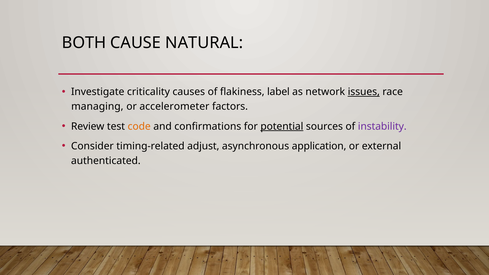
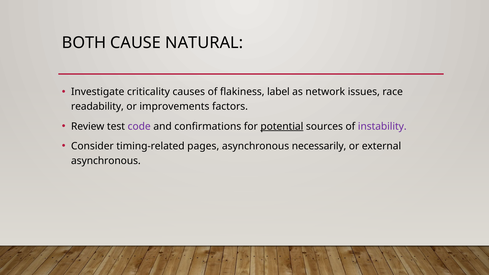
issues underline: present -> none (364, 92)
managing: managing -> readability (97, 107)
accelerometer: accelerometer -> improvements (174, 107)
code colour: orange -> purple (139, 126)
adjust: adjust -> pages (203, 146)
application: application -> necessarily (319, 146)
authenticated: authenticated -> asynchronous (106, 161)
